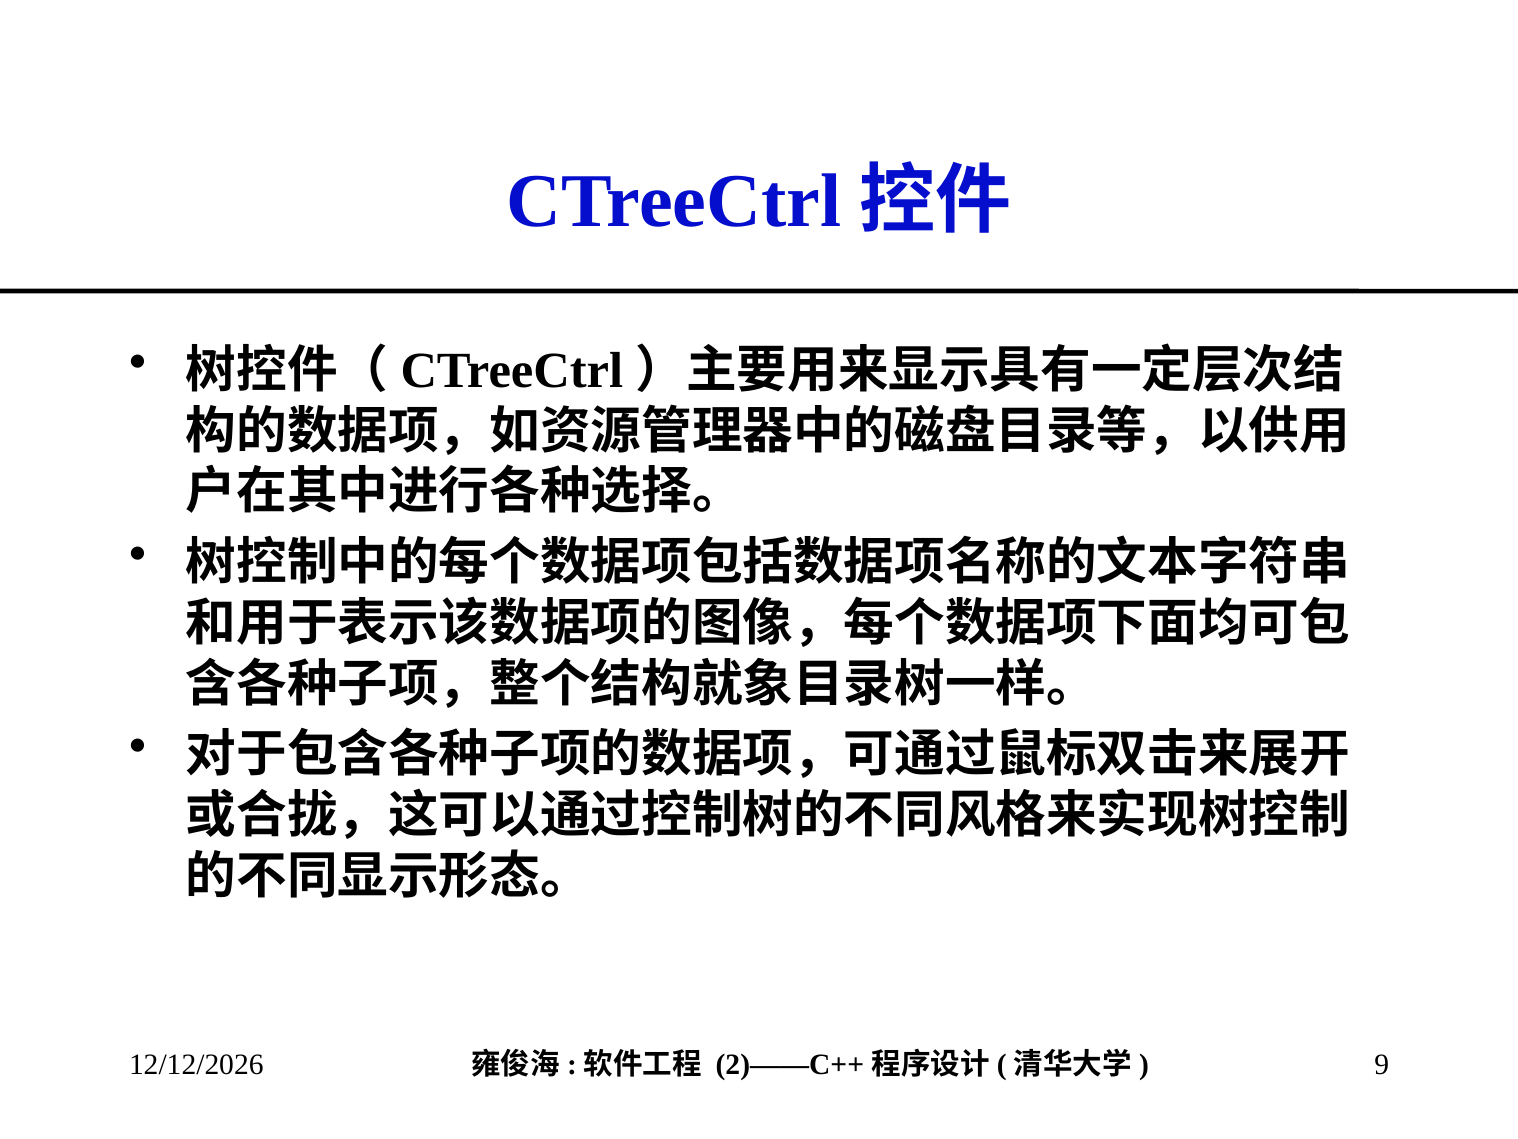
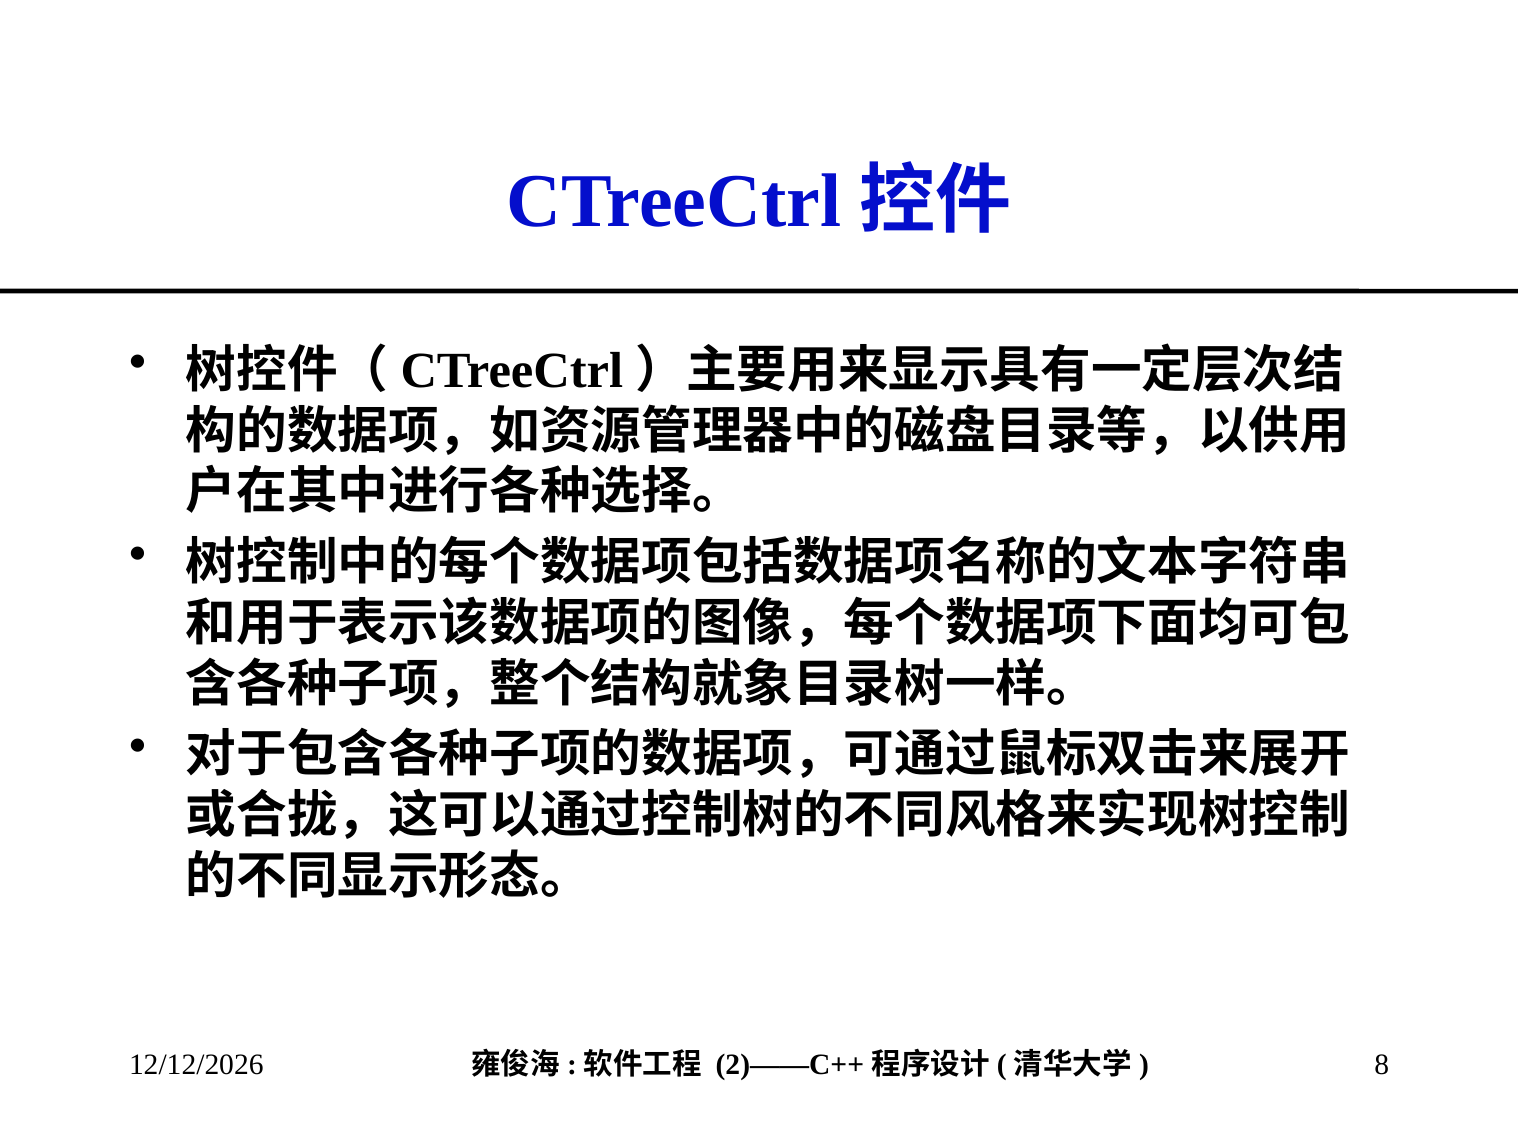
9: 9 -> 8 (1382, 1065)
